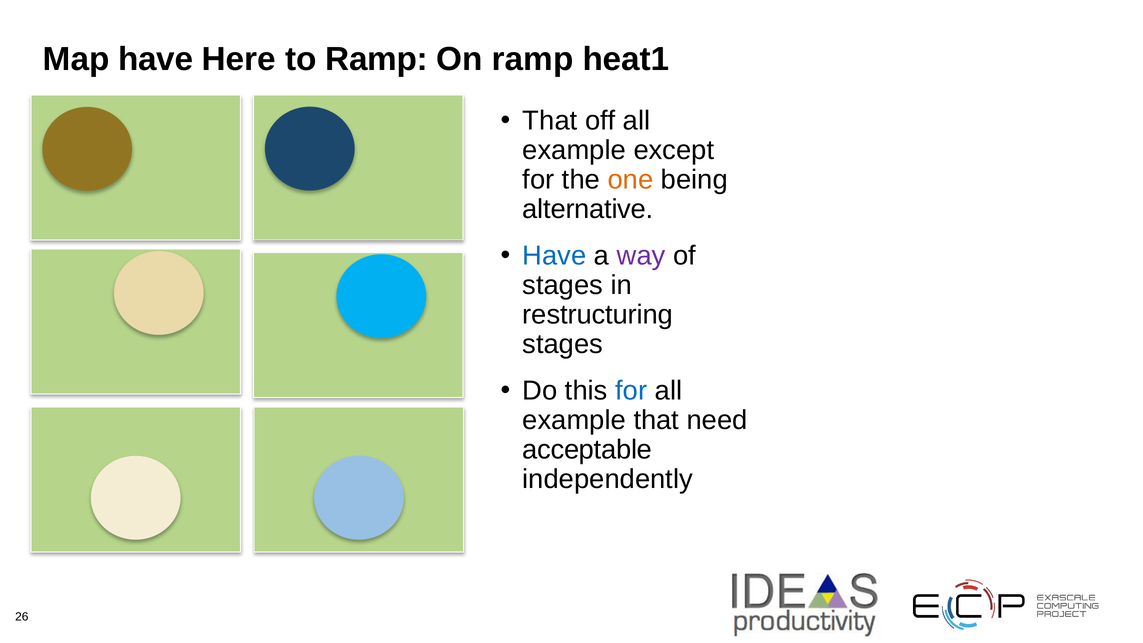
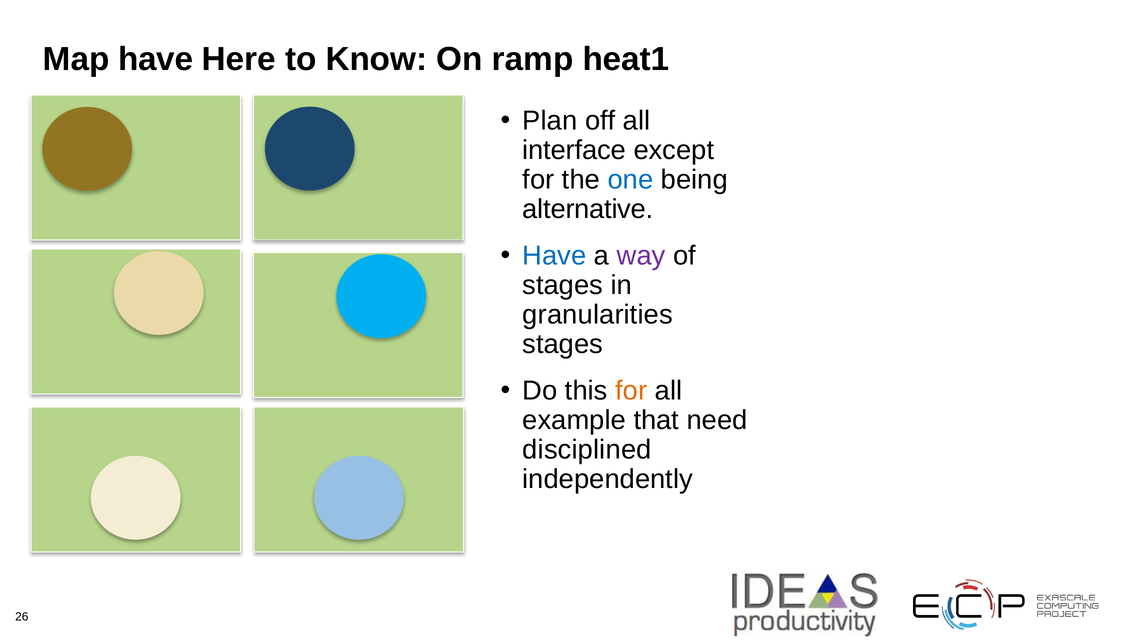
to Ramp: Ramp -> Know (376, 59)
That: That -> Plan (550, 121)
example: example -> interface (574, 150)
one colour: orange -> blue (630, 180)
restructuring: restructuring -> granularities (598, 315)
for colour: blue -> orange (631, 391)
acceptable: acceptable -> disciplined (587, 450)
